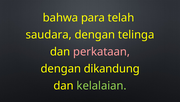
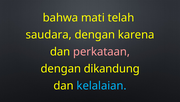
para: para -> mati (93, 18)
telinga: telinga -> karena (136, 35)
kelalaian colour: light green -> light blue (102, 85)
